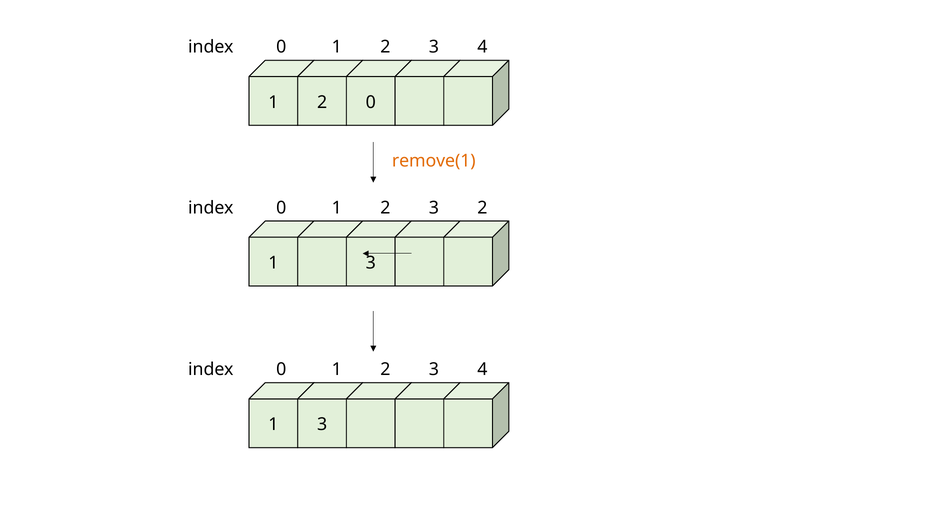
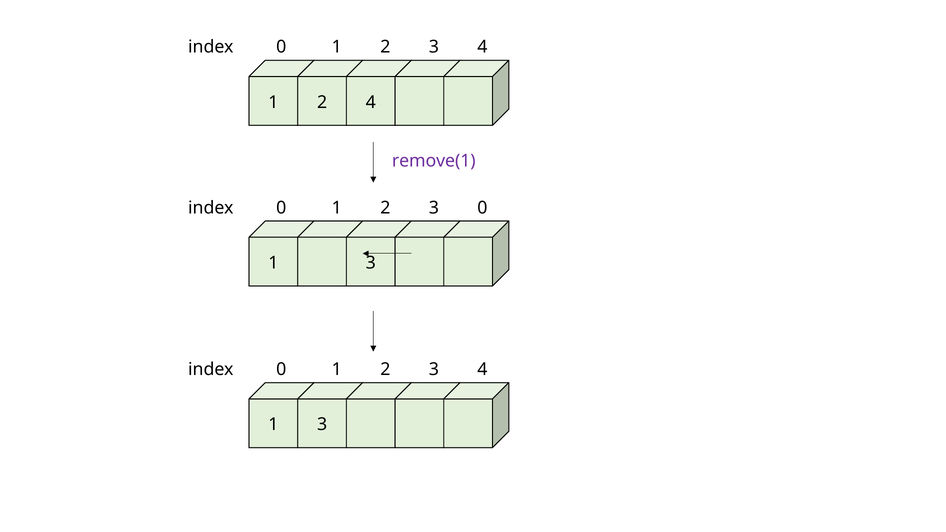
2 0: 0 -> 4 (371, 102)
remove(1 colour: orange -> purple (434, 161)
2 3 2: 2 -> 0 (482, 208)
